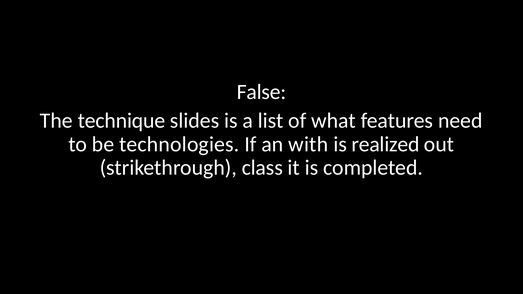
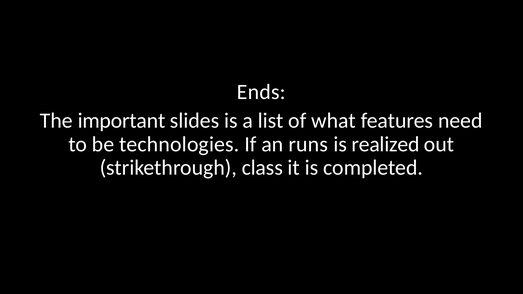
False: False -> Ends (261, 92)
technique: technique -> important (122, 121)
with: with -> runs (308, 144)
